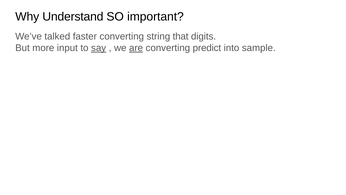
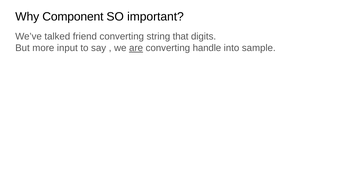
Understand: Understand -> Component (73, 17)
faster: faster -> friend (85, 36)
say underline: present -> none (99, 48)
predict: predict -> handle (207, 48)
